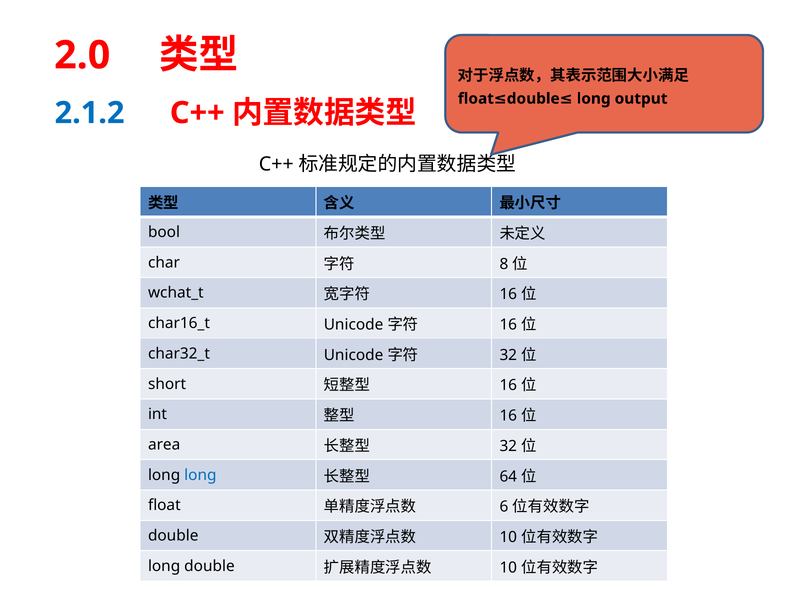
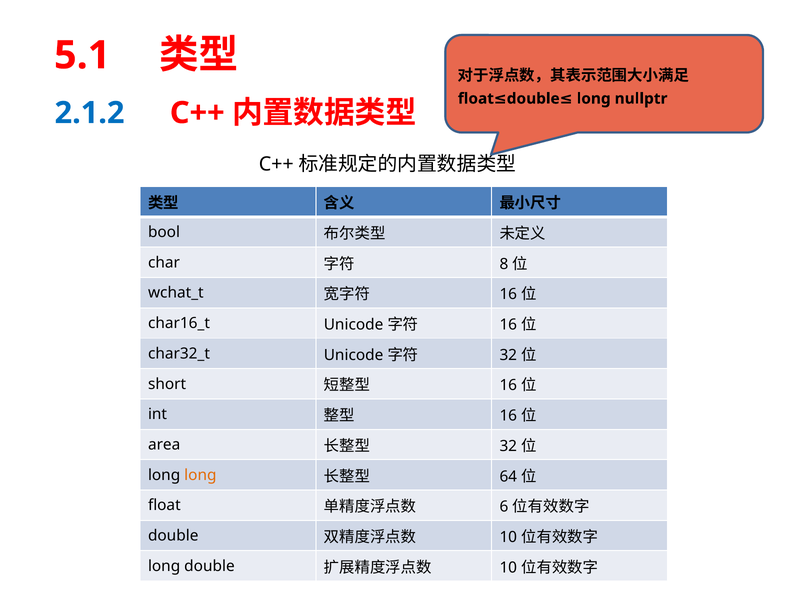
2.0: 2.0 -> 5.1 (82, 55)
output: output -> nullptr (641, 99)
long colour: blue -> orange (200, 475)
